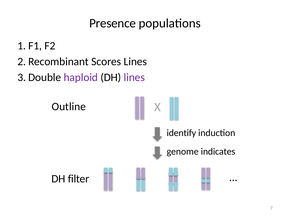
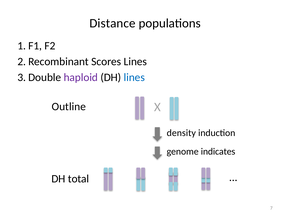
Presence: Presence -> Distance (112, 23)
lines colour: purple -> blue (134, 77)
identify: identify -> density (181, 133)
filter: filter -> total (79, 178)
